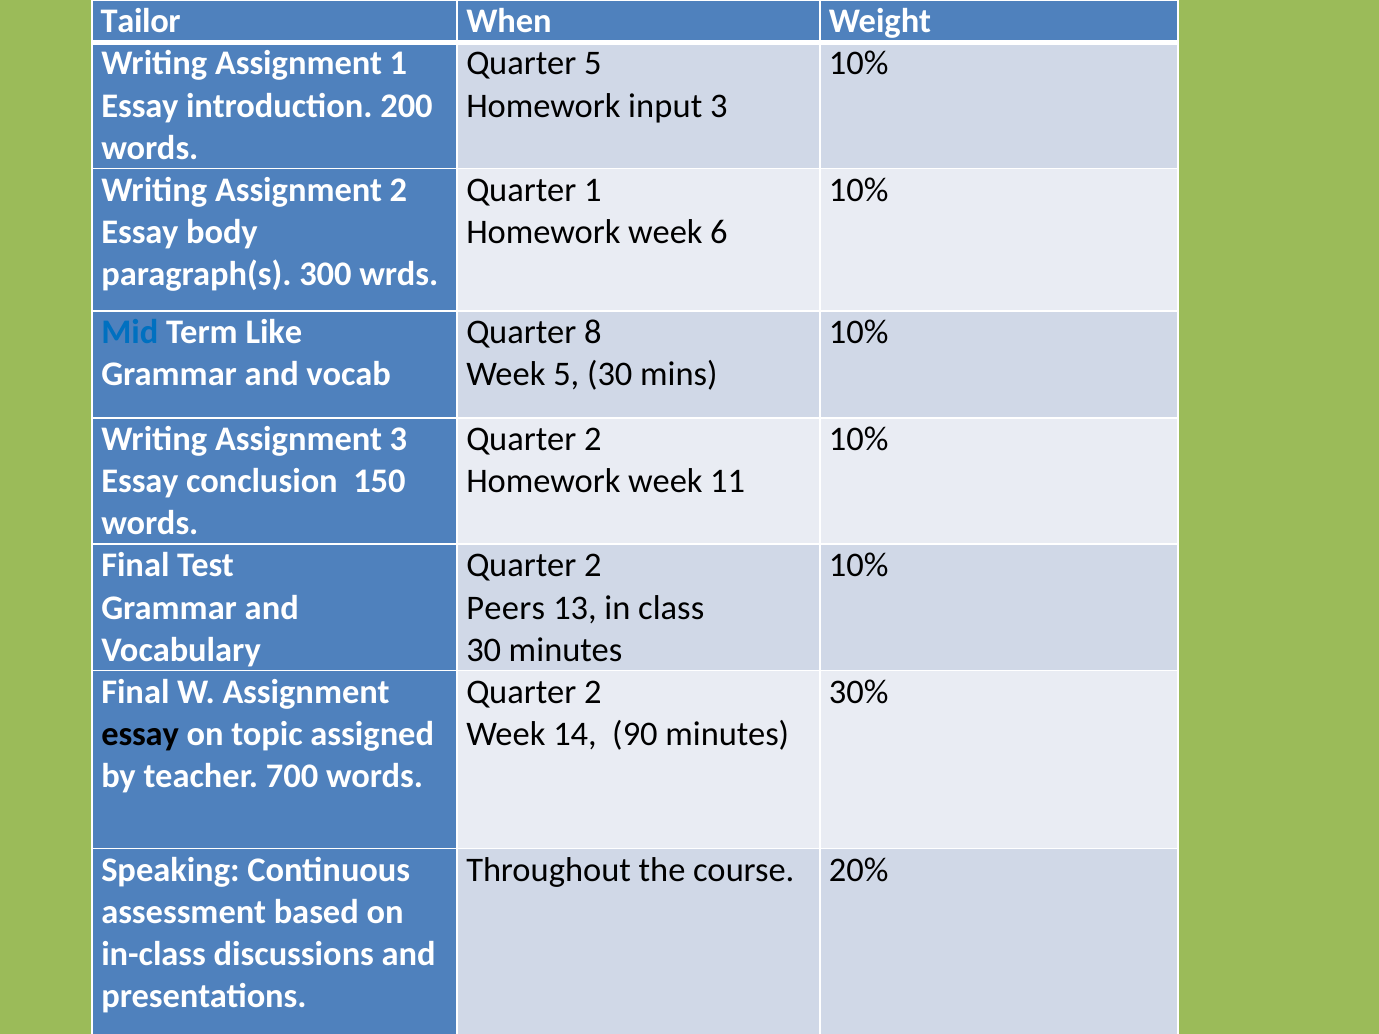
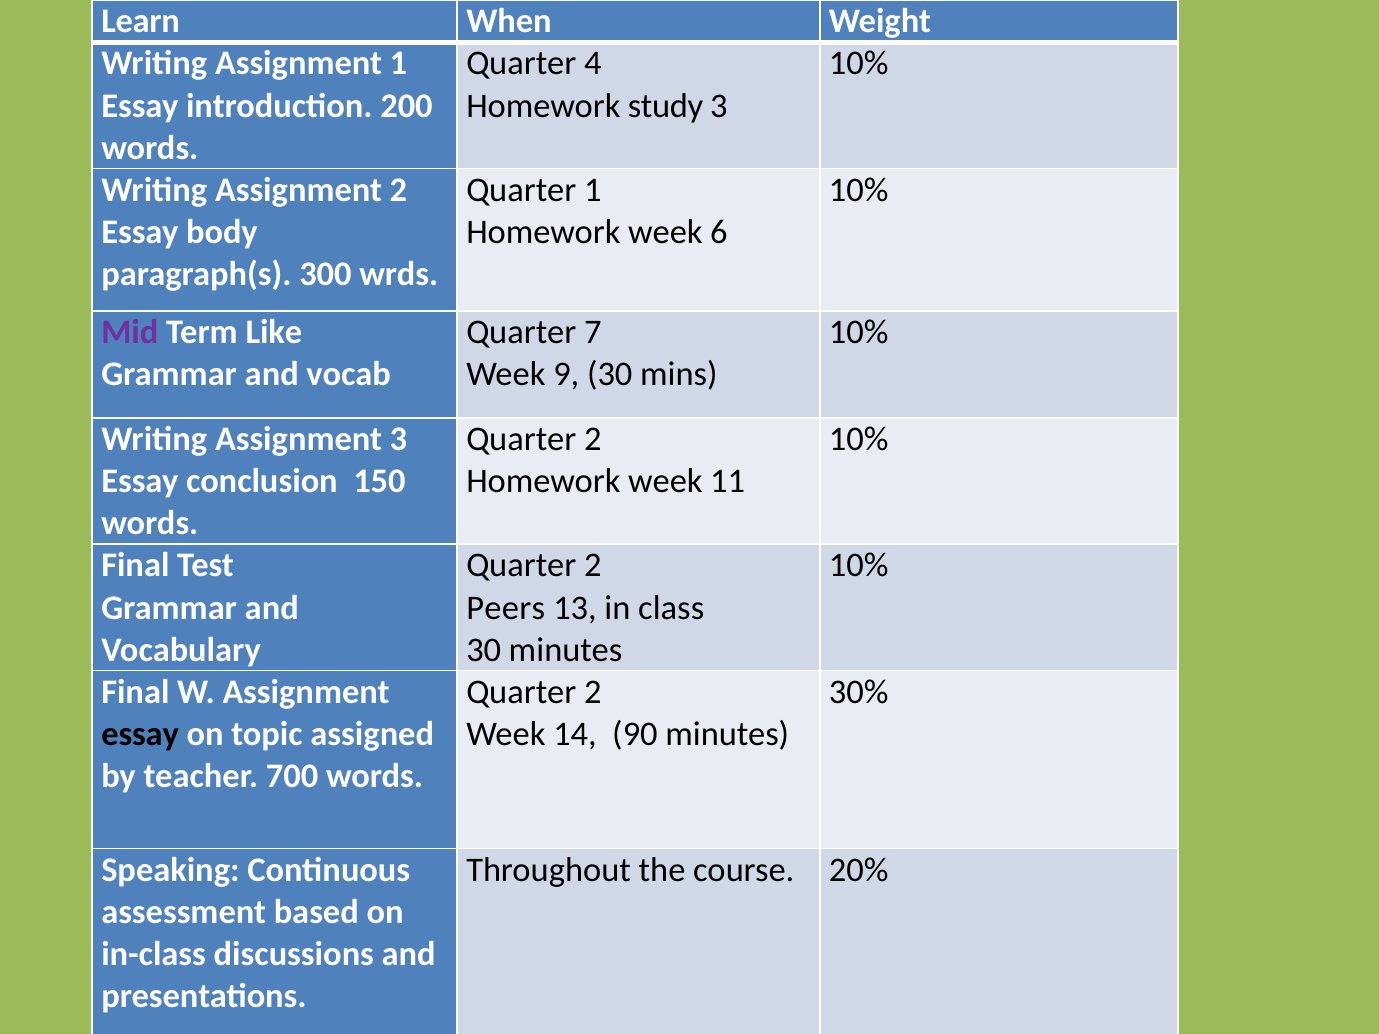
Tailor: Tailor -> Learn (141, 21)
Quarter 5: 5 -> 4 (593, 64)
input: input -> study (666, 106)
Mid colour: blue -> purple (130, 333)
8: 8 -> 7 (593, 333)
Week 5: 5 -> 9 (566, 375)
